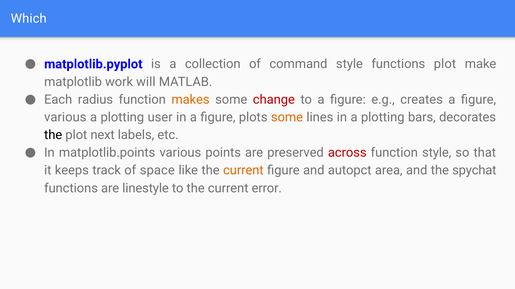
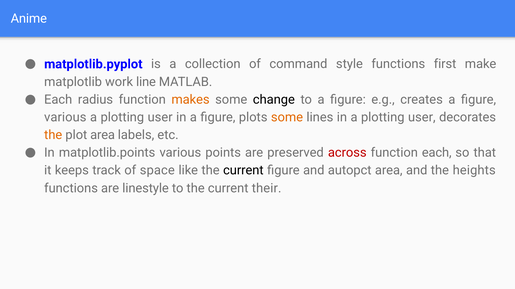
Which: Which -> Anime (29, 19)
functions plot: plot -> first (445, 64)
will: will -> line (146, 82)
change colour: red -> black (274, 100)
in a plotting bars: bars -> user (422, 118)
the colour: black -> orange (53, 135)
plot next: next -> area (103, 135)
function style: style -> each (437, 153)
current colour: orange -> black (243, 171)
spychat: spychat -> heights (474, 171)
error: error -> their (267, 189)
